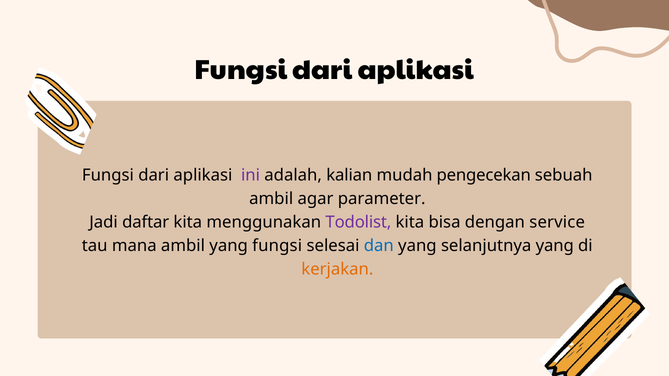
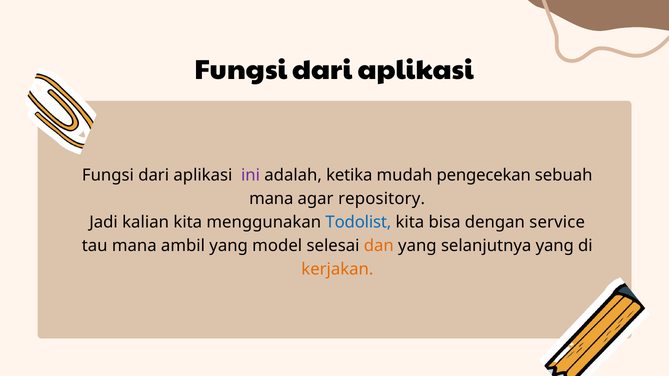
kalian: kalian -> ketika (349, 176)
ambil: ambil -> mana (271, 199)
parameter: parameter -> repository (382, 199)
daftar: daftar -> kalian (146, 222)
Todolist colour: purple -> blue (358, 222)
yang fungsi: fungsi -> model (277, 246)
dan colour: blue -> orange (379, 246)
